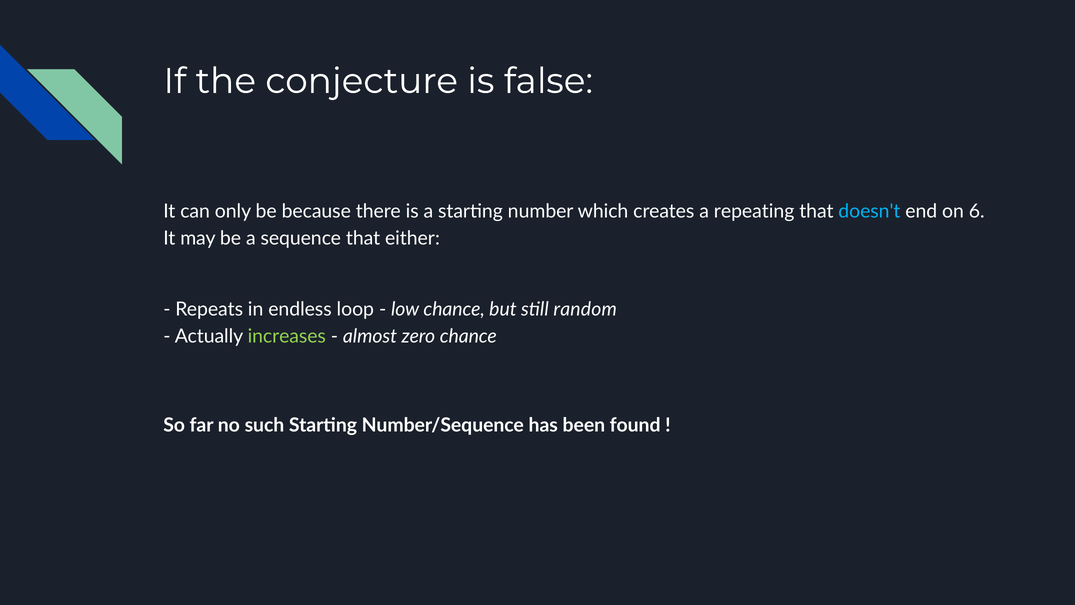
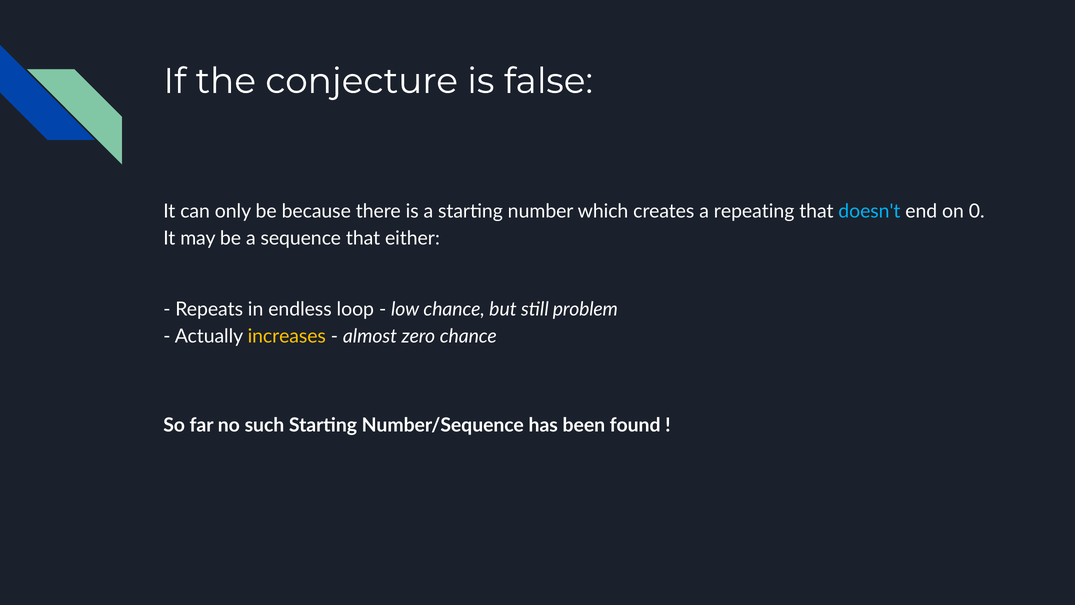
6: 6 -> 0 (977, 211)
random: random -> problem (585, 309)
increases colour: light green -> yellow (287, 336)
